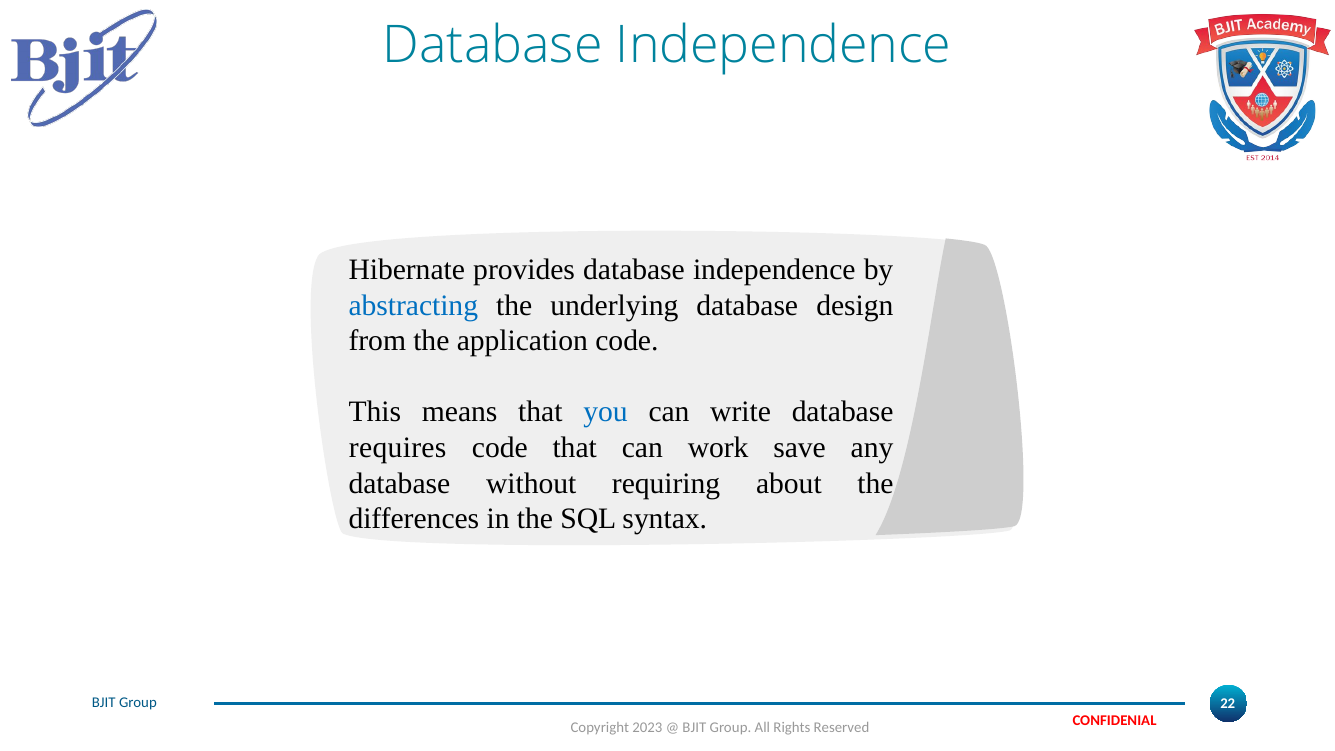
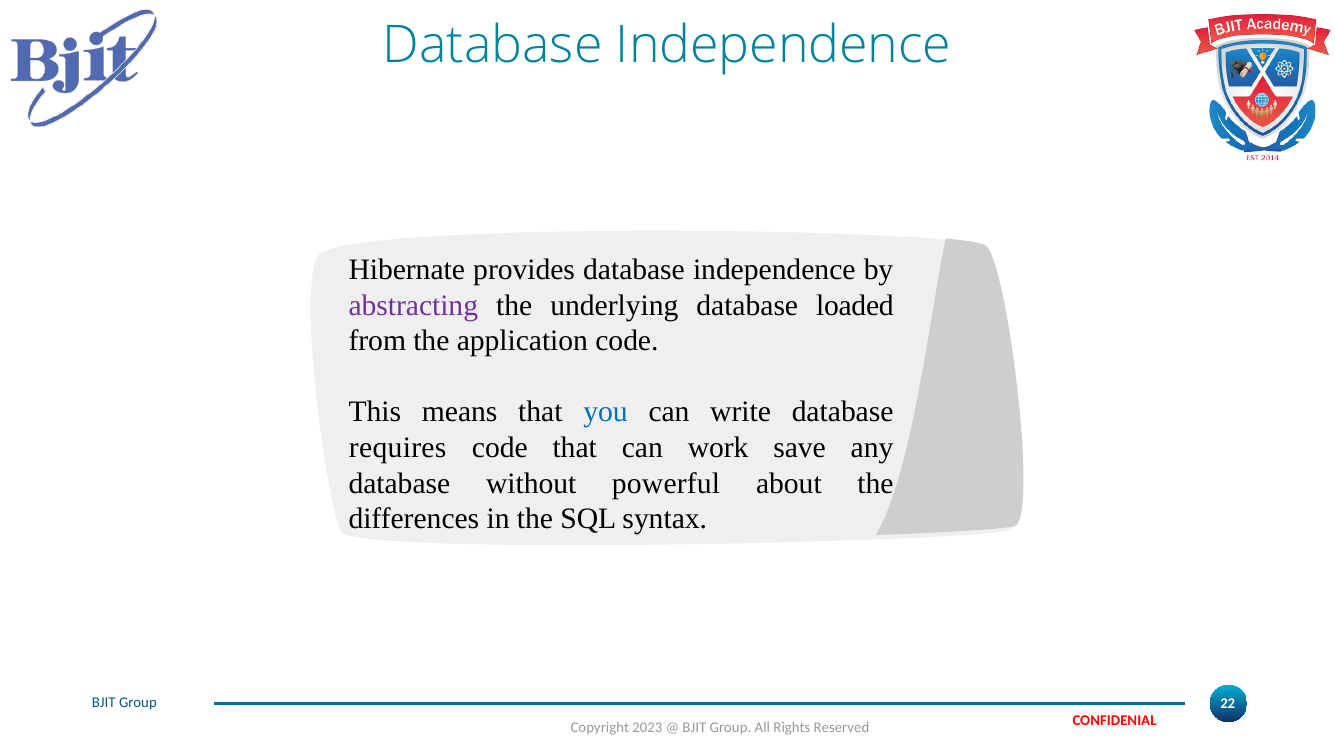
abstracting colour: blue -> purple (413, 305)
design: design -> loaded (855, 305)
requiring: requiring -> powerful (666, 483)
